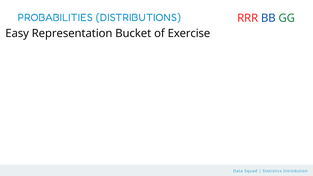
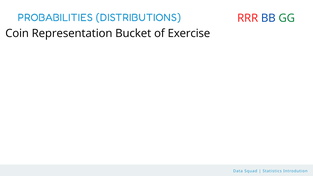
Easy: Easy -> Coin (17, 33)
